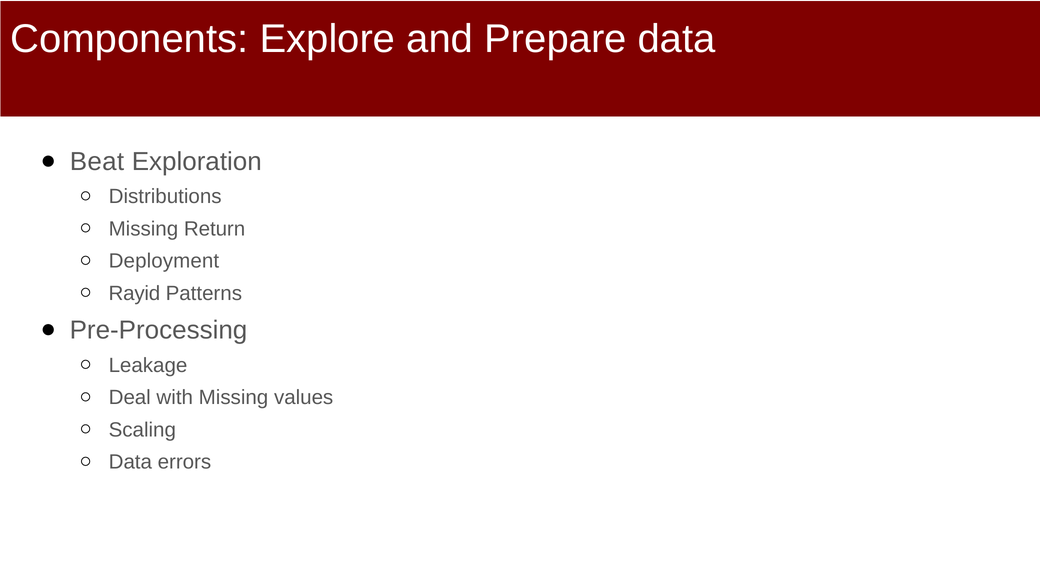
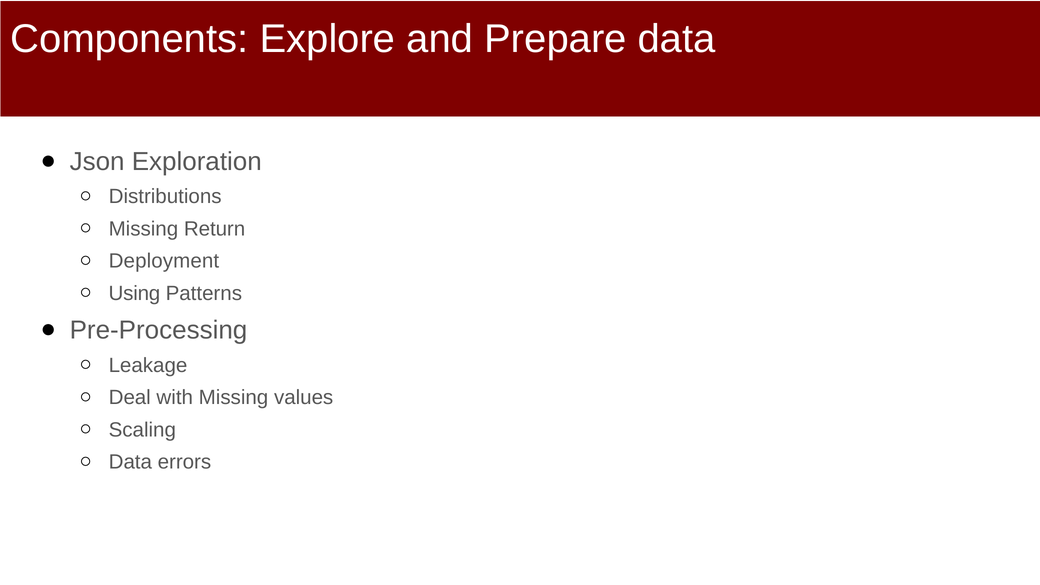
Beat: Beat -> Json (97, 162)
Rayid: Rayid -> Using (134, 293)
